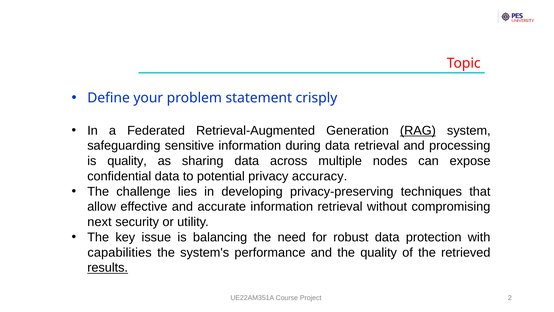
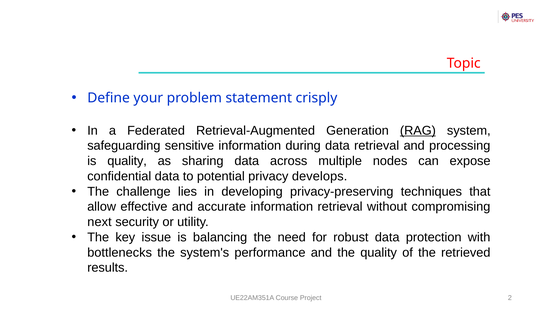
accuracy: accuracy -> develops (320, 176)
capabilities: capabilities -> bottlenecks (120, 252)
results underline: present -> none (108, 267)
